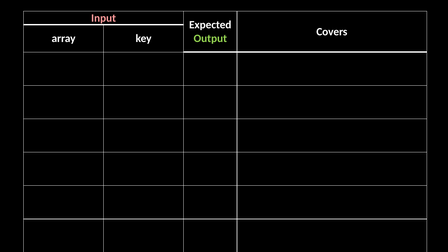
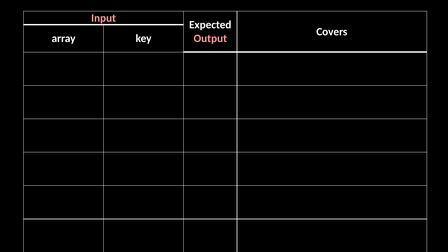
Output colour: light green -> pink (210, 38)
